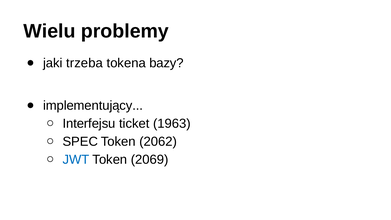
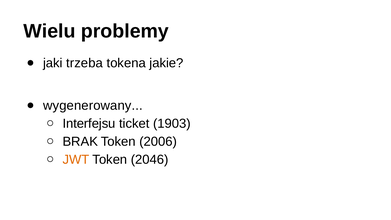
bazy: bazy -> jakie (166, 63)
implementujący: implementujący -> wygenerowany (93, 106)
1963: 1963 -> 1903 (172, 124)
SPEC: SPEC -> BRAK (80, 141)
2062: 2062 -> 2006 (158, 141)
JWT colour: blue -> orange (76, 159)
2069: 2069 -> 2046 (150, 159)
